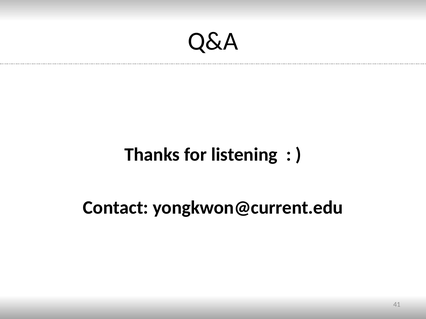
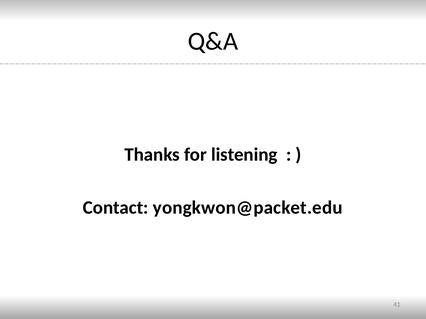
yongkwon@current.edu: yongkwon@current.edu -> yongkwon@packet.edu (248, 208)
